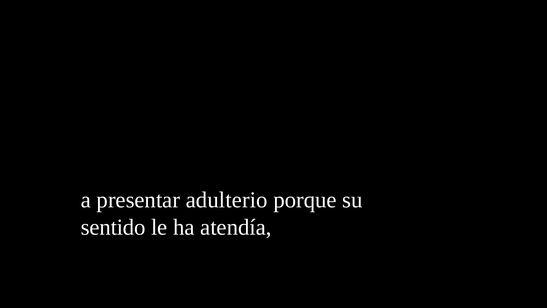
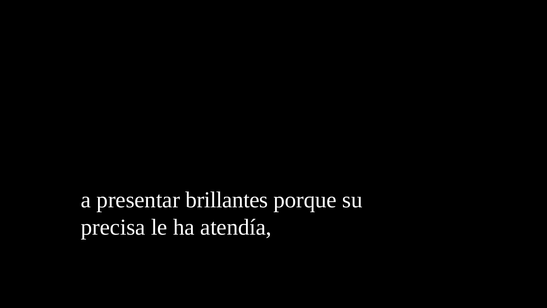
adulterio: adulterio -> brillantes (227, 200)
sentido: sentido -> precisa (113, 227)
